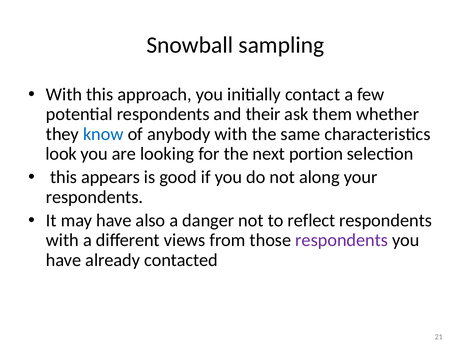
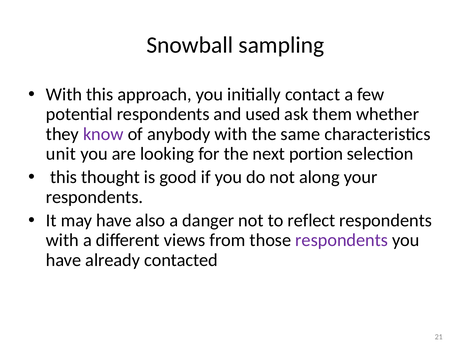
their: their -> used (263, 114)
know colour: blue -> purple (103, 134)
look: look -> unit (61, 154)
appears: appears -> thought (111, 177)
